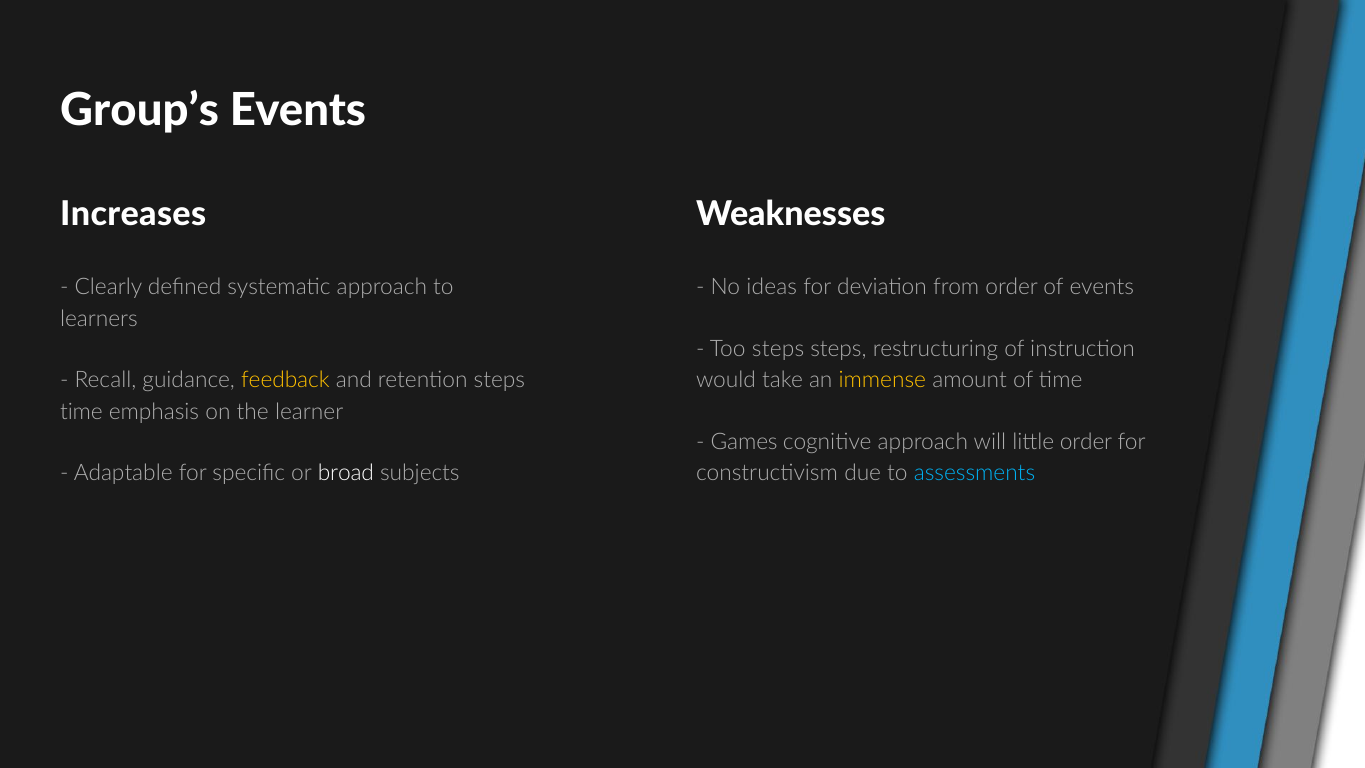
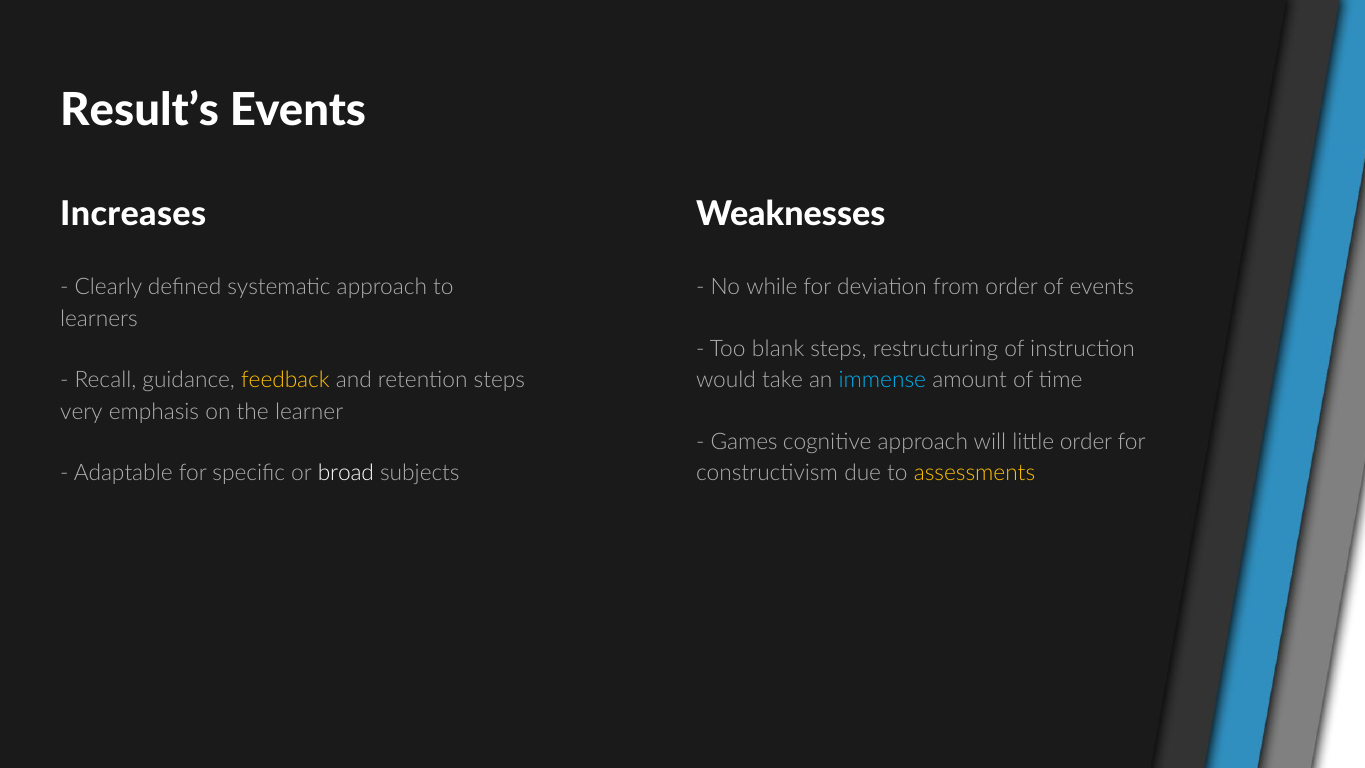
Group’s: Group’s -> Result’s (140, 111)
ideas: ideas -> while (772, 287)
Too steps: steps -> blank (778, 349)
immense colour: yellow -> light blue (882, 380)
time: time -> very (81, 412)
assessments colour: light blue -> yellow (974, 473)
